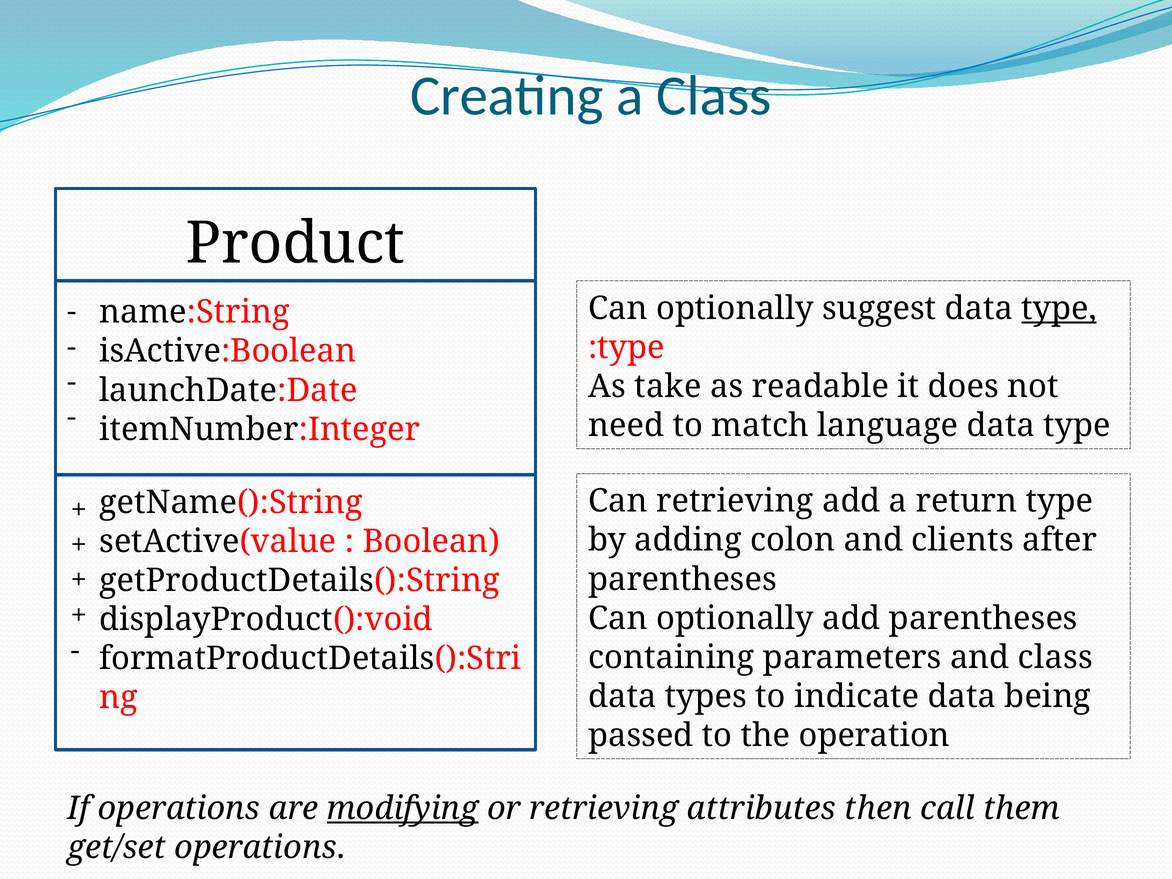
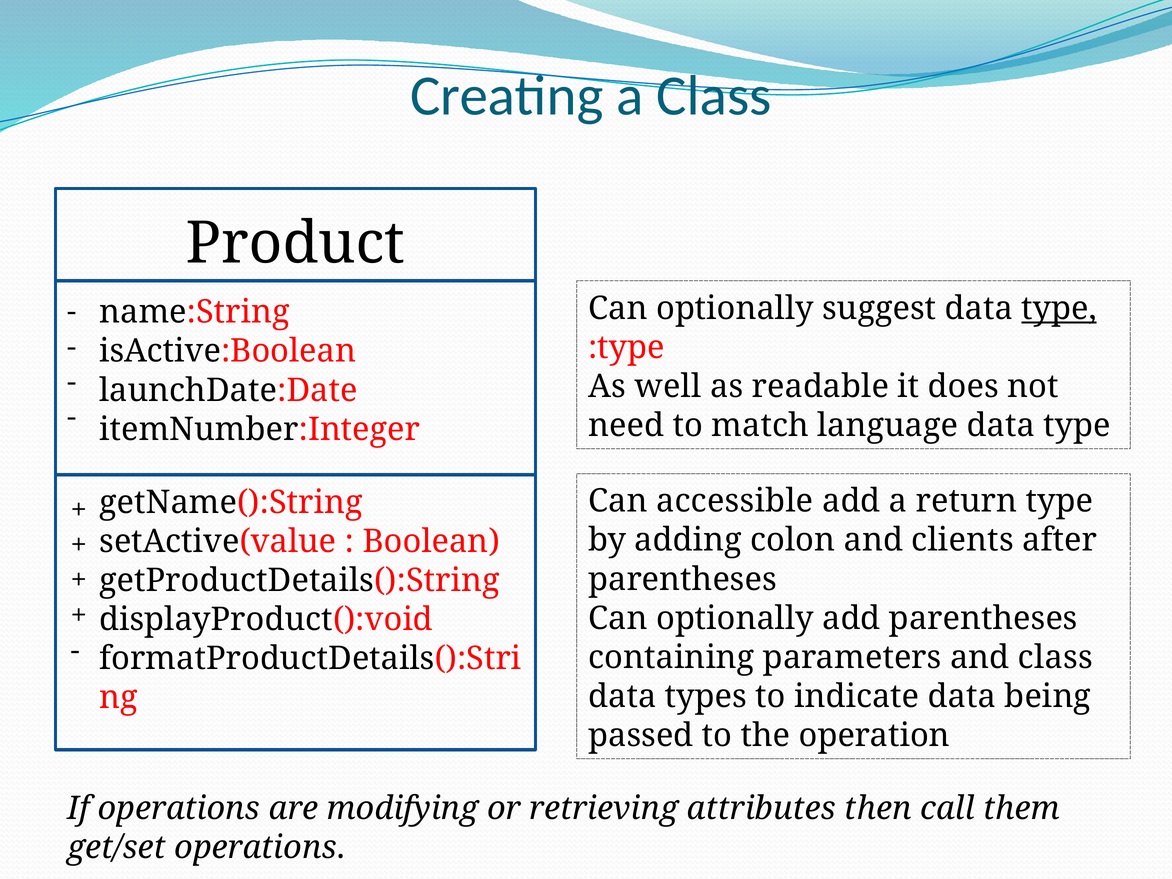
take: take -> well (668, 387)
Can retrieving: retrieving -> accessible (735, 501)
modifying underline: present -> none (403, 809)
